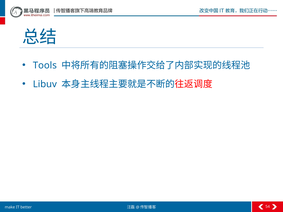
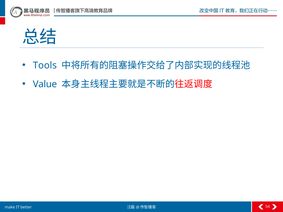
Libuv: Libuv -> Value (45, 84)
